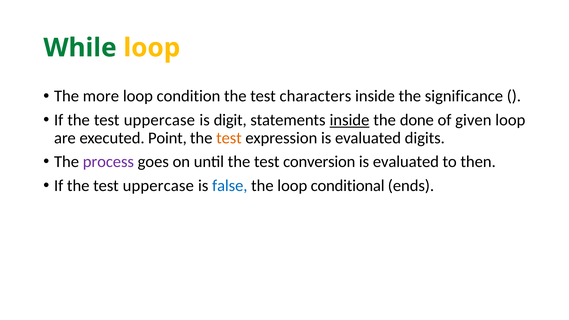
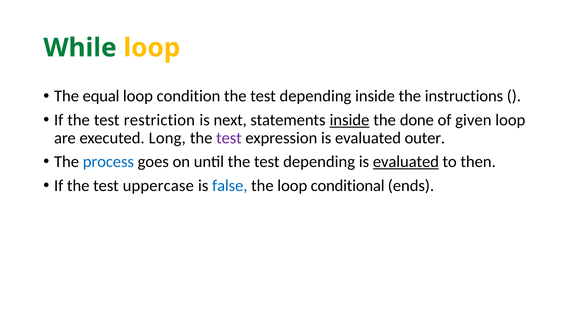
more: more -> equal (101, 96)
characters: characters -> depending (315, 96)
significance: significance -> instructions (464, 96)
uppercase: uppercase -> restriction (159, 120)
digit: digit -> next (230, 120)
Point: Point -> Long (167, 138)
test colour: orange -> purple (229, 138)
digits: digits -> outer (425, 138)
process colour: purple -> blue (108, 162)
until the test conversion: conversion -> depending (319, 162)
evaluated underline: none -> present (406, 162)
